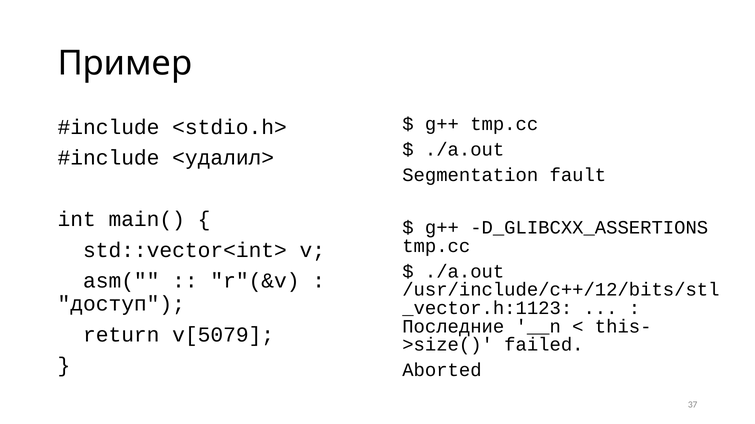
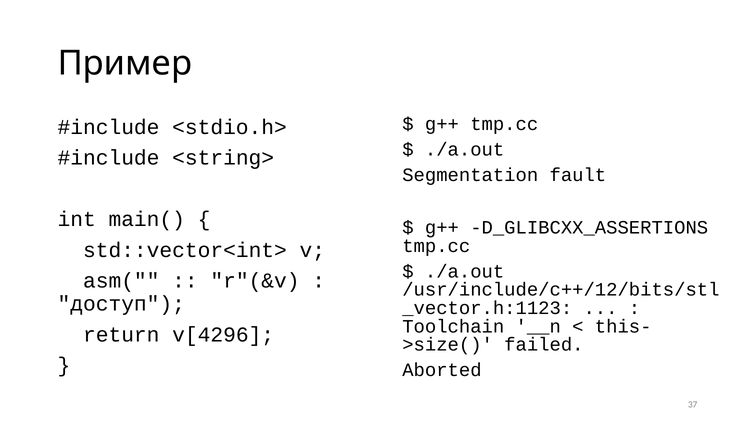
<удалил>: <удалил> -> <string> (223, 158)
Последние: Последние -> Toolchain (453, 327)
v[5079: v[5079 -> v[4296 (223, 335)
